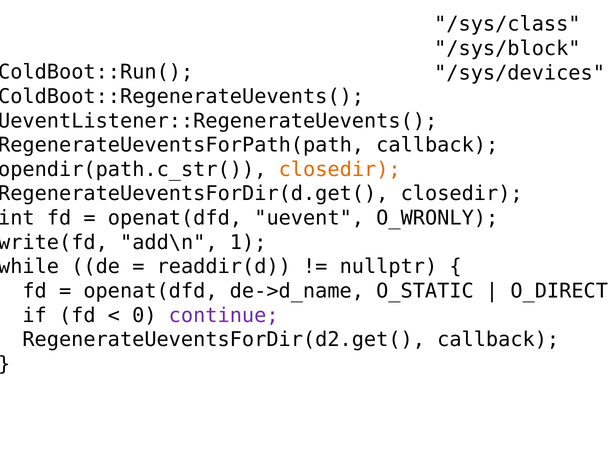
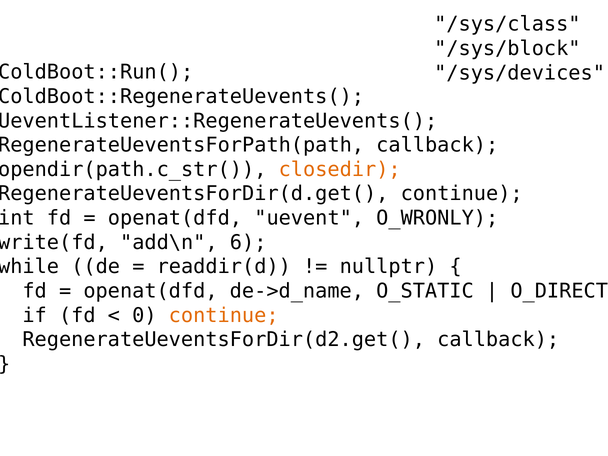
closedir: closedir -> continue (462, 194)
1: 1 -> 6 (248, 242)
continue colour: purple -> orange (224, 315)
